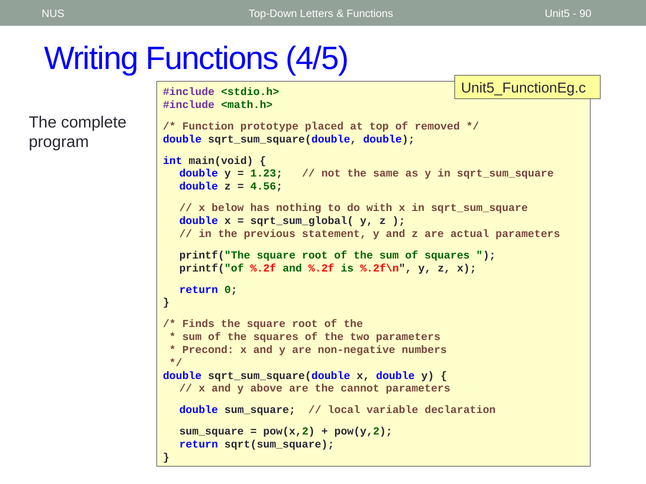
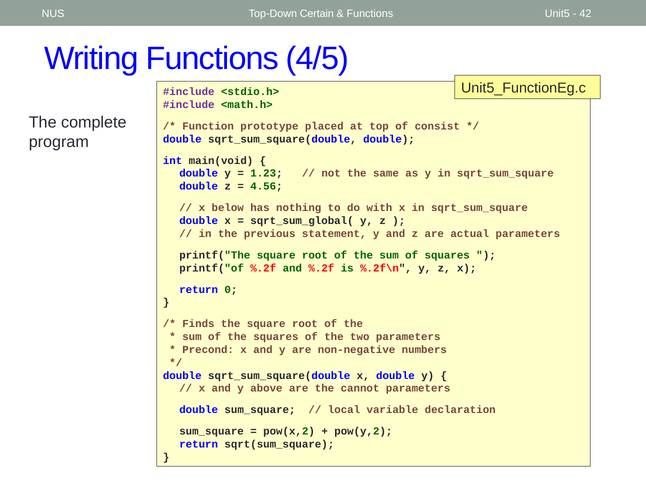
Letters: Letters -> Certain (317, 14)
90: 90 -> 42 (585, 14)
removed: removed -> consist (437, 126)
